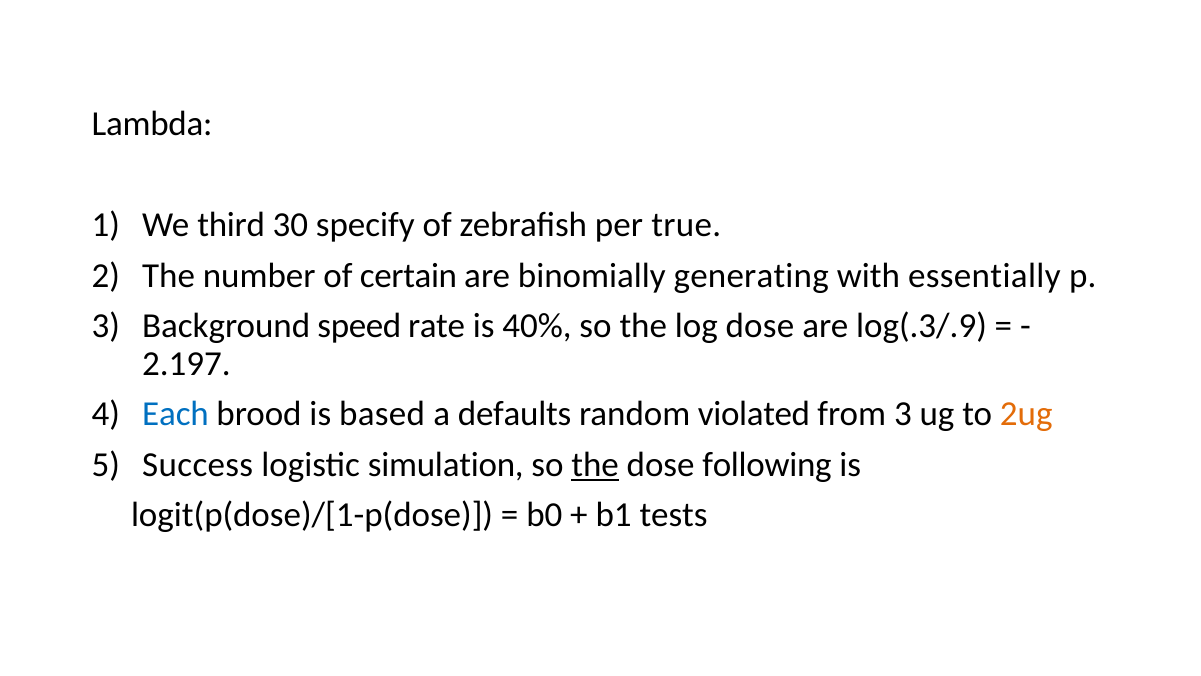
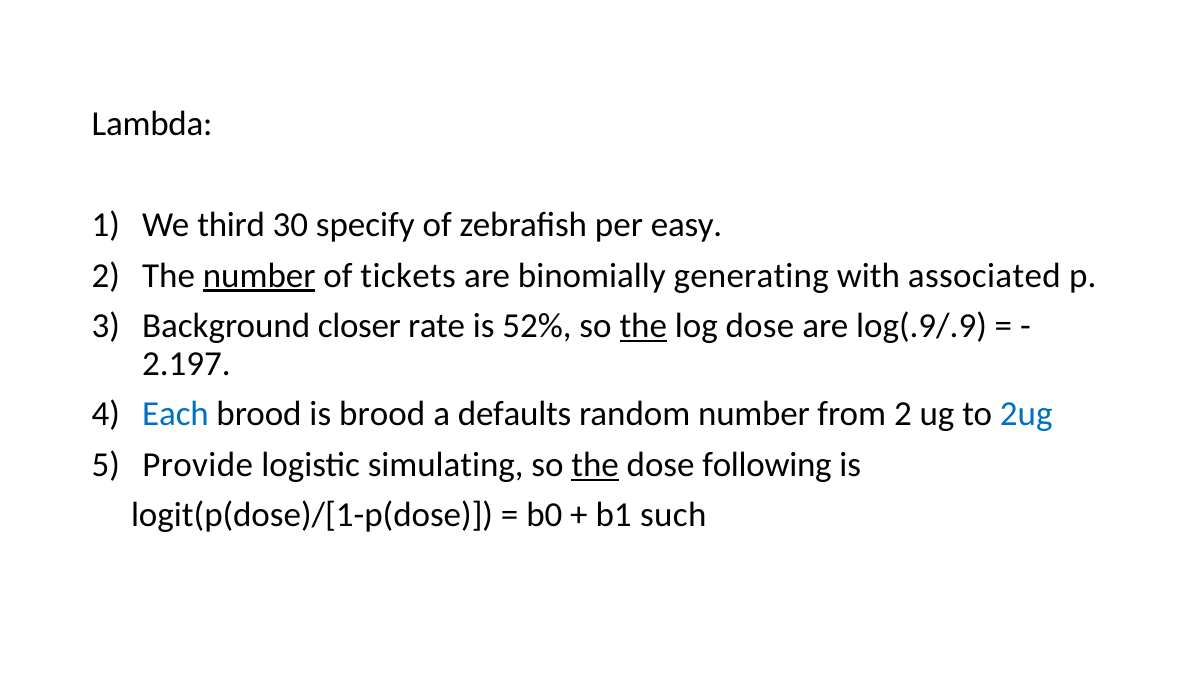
true: true -> easy (687, 225)
number underline: none -> present (259, 275)
certain: certain -> tickets (408, 275)
essentially: essentially -> associated (984, 275)
speed: speed -> closer (359, 326)
40%: 40% -> 52% (537, 326)
the underline: none -> present (643, 326)
log(.3/.9: log(.3/.9 -> log(.9/.9 (922, 326)
is based: based -> brood (382, 414)
random violated: violated -> number (754, 414)
from 3: 3 -> 2 (903, 414)
2ug colour: orange -> blue (1026, 414)
Success: Success -> Provide (198, 464)
simulation: simulation -> simulating (446, 464)
tests: tests -> such (673, 515)
